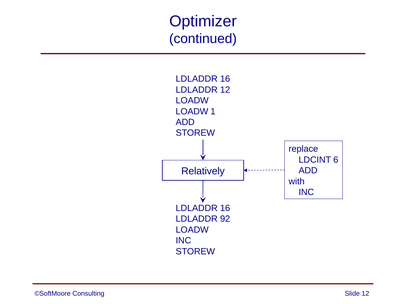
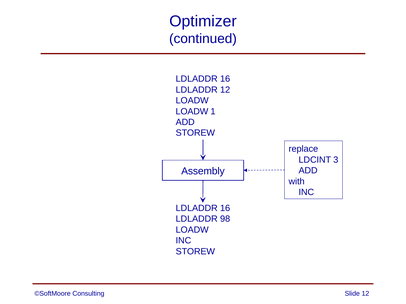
6: 6 -> 3 (336, 160)
Relatively: Relatively -> Assembly (203, 171)
92: 92 -> 98 (225, 219)
